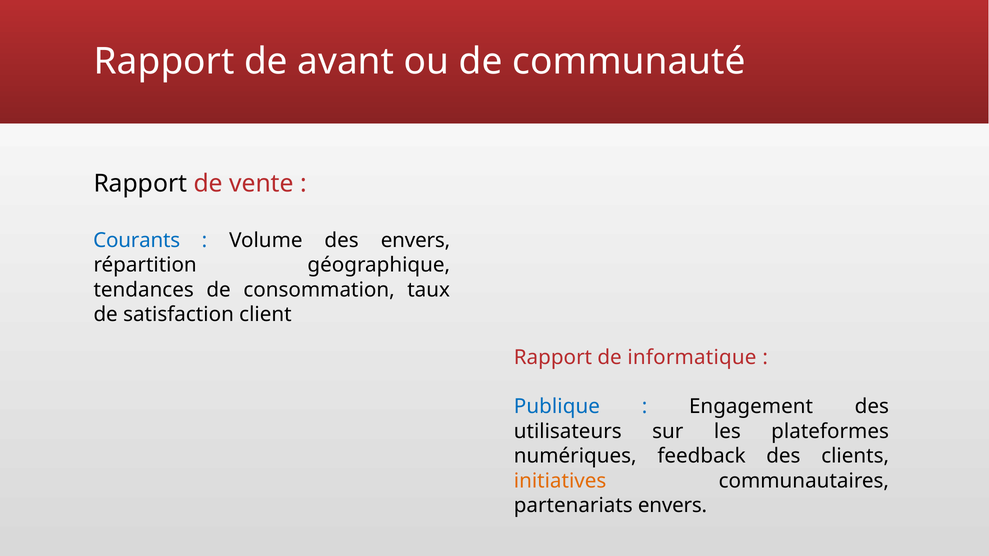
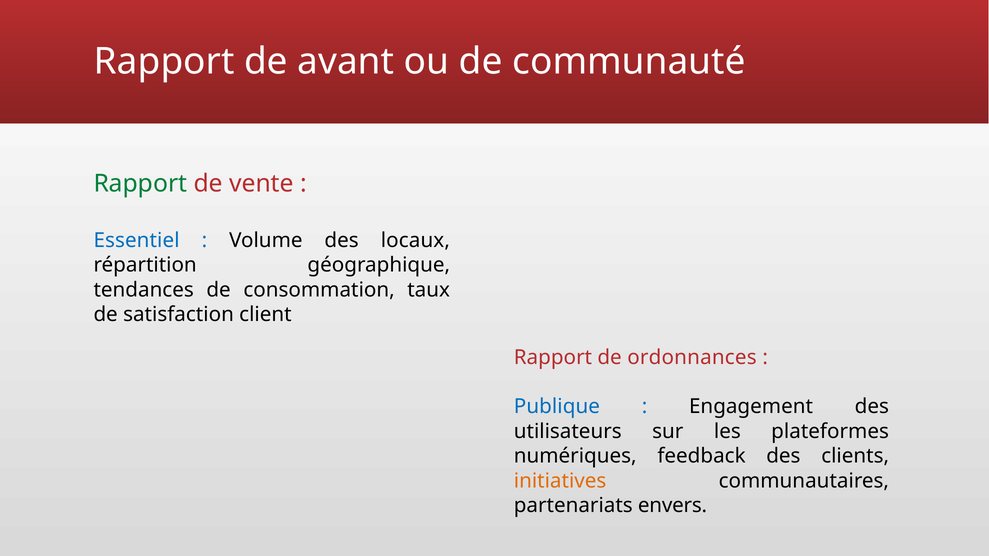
Rapport colour: black -> green (140, 184)
Courants: Courants -> Essentiel (137, 241)
des envers: envers -> locaux (415, 241)
informatique: informatique -> ordonnances (692, 357)
